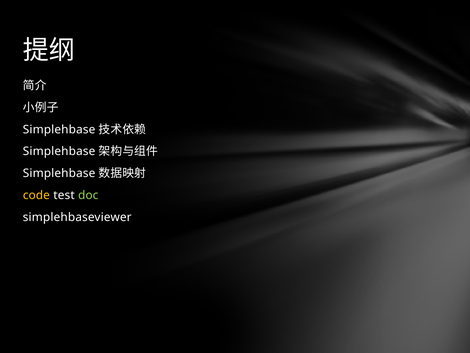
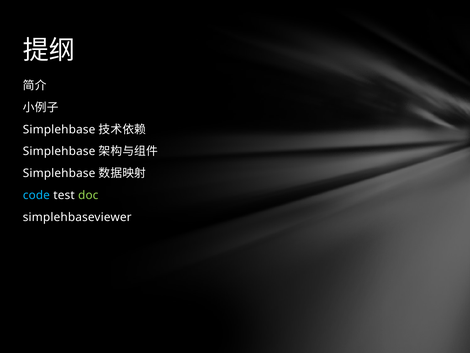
code colour: yellow -> light blue (36, 195)
